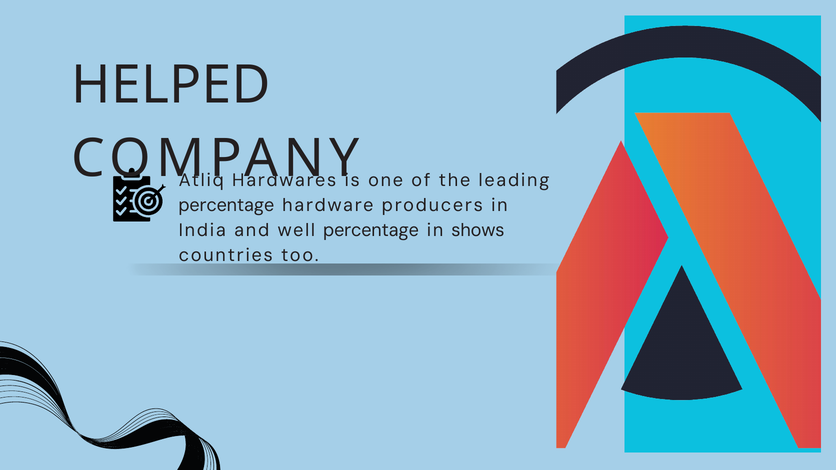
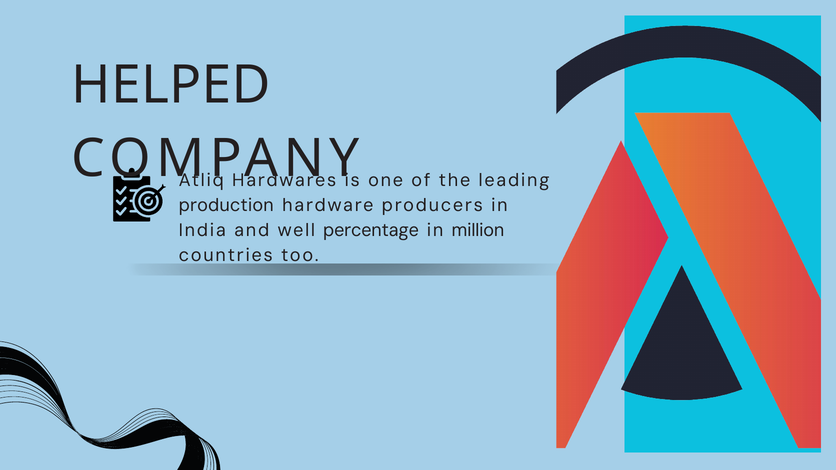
percentage: percentage -> production (226, 206)
shows: shows -> million (478, 230)
